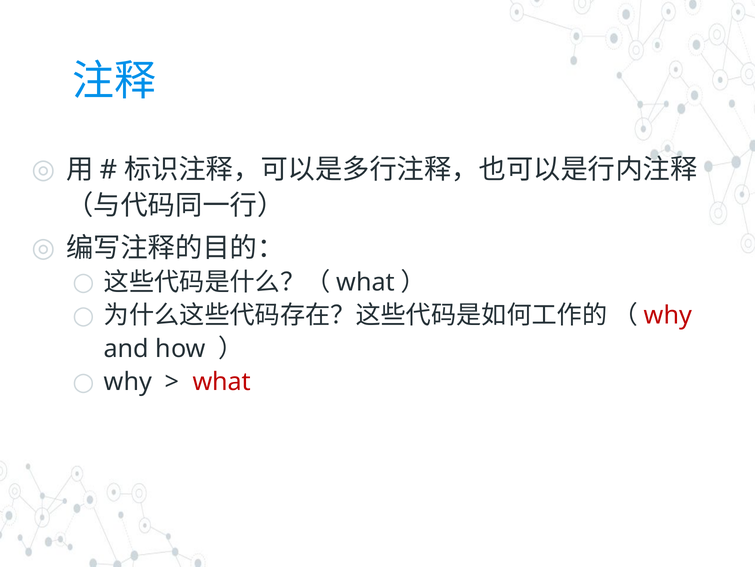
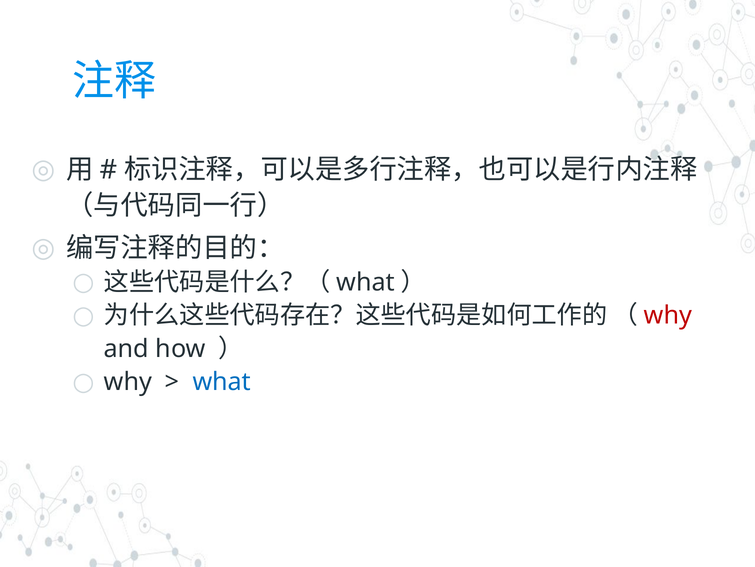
what colour: red -> blue (222, 382)
